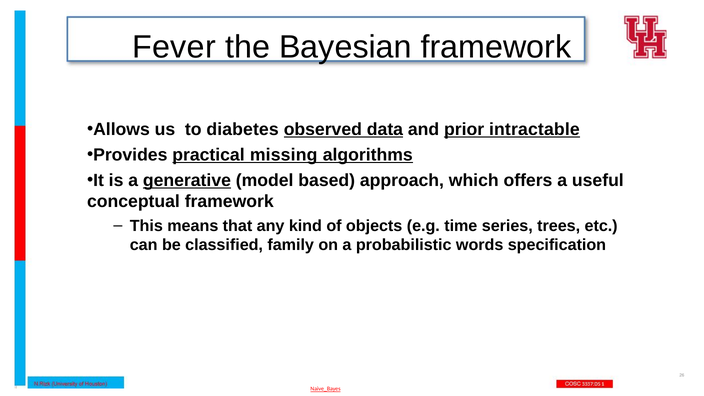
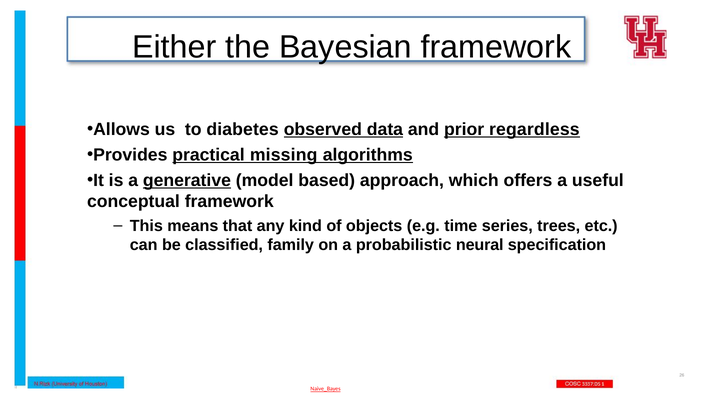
Fever: Fever -> Either (174, 47)
intractable: intractable -> regardless (534, 129)
words: words -> neural (480, 245)
